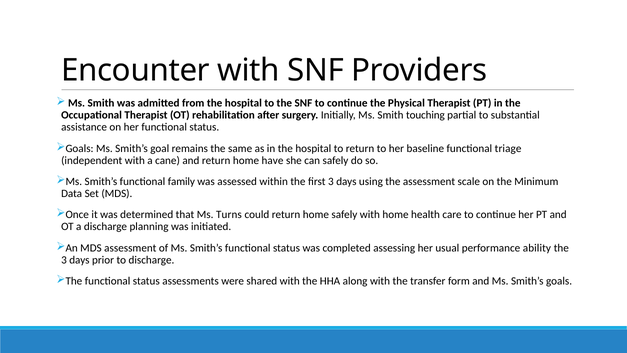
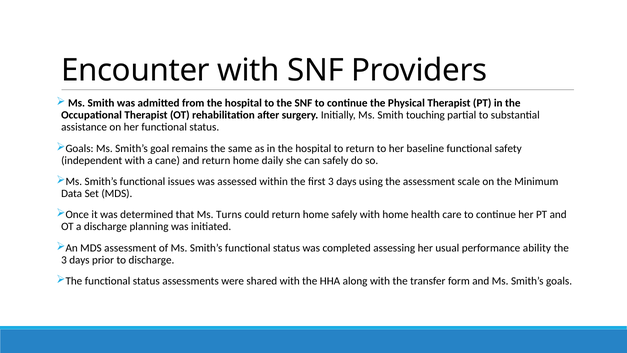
triage: triage -> safety (508, 148)
have: have -> daily (272, 160)
family: family -> issues (181, 181)
